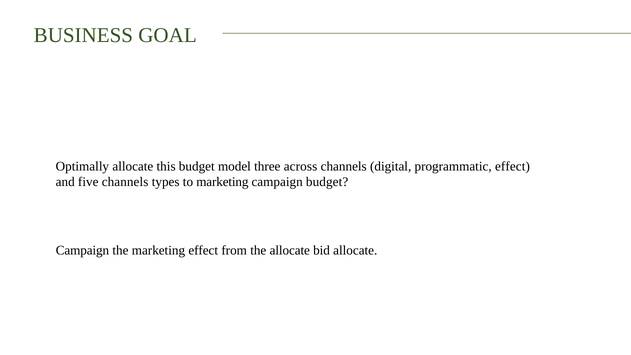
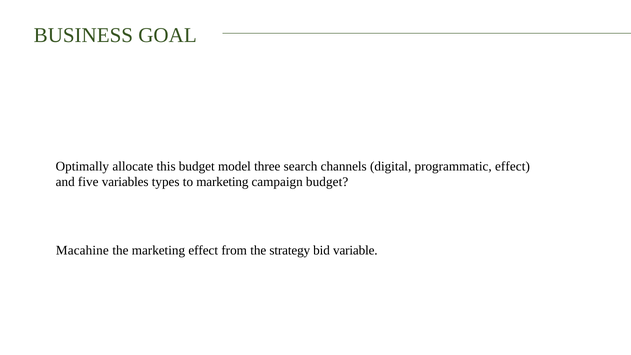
across: across -> search (301, 166)
five channels: channels -> variables (125, 182)
Campaign: Campaign -> Macahine (82, 250)
the allocate: allocate -> strategy (290, 250)
bid allocate: allocate -> variable (355, 250)
